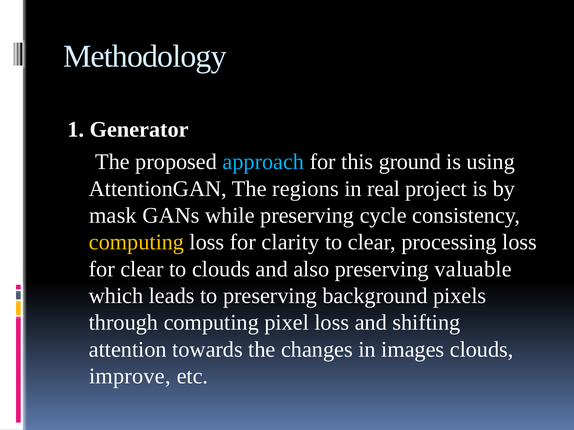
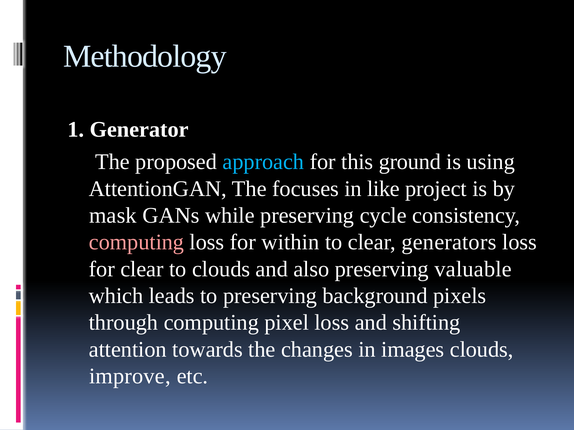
regions: regions -> focuses (306, 189)
real: real -> like (384, 189)
computing colour: yellow -> pink (137, 243)
clarity: clarity -> within (290, 243)
processing: processing -> generators (449, 243)
